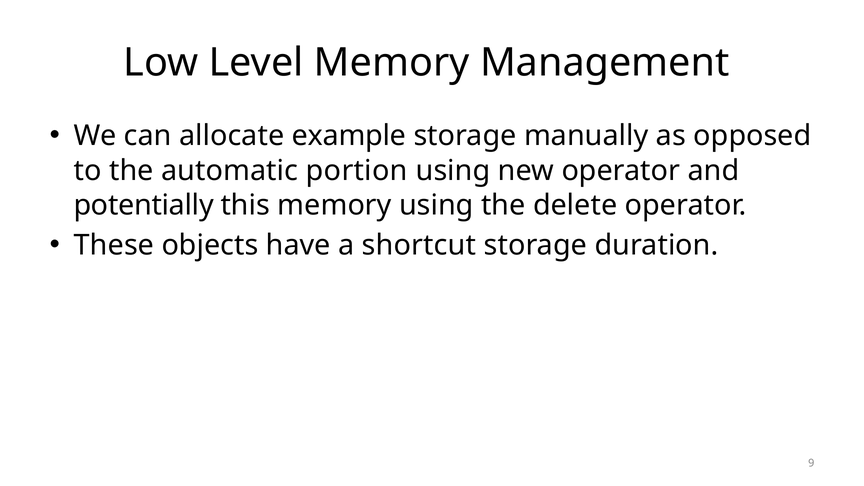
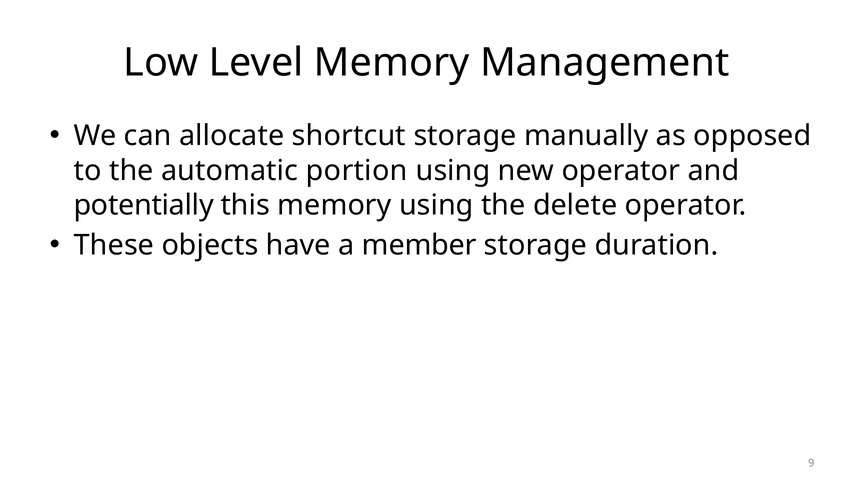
example: example -> shortcut (349, 136)
shortcut: shortcut -> member (419, 245)
